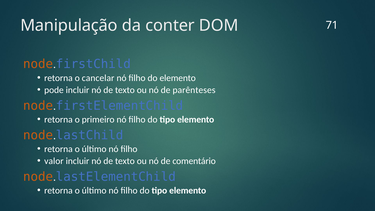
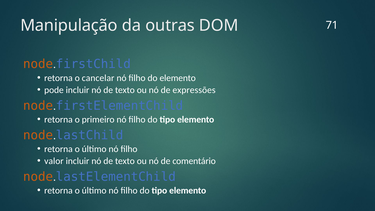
conter: conter -> outras (170, 25)
parênteses: parênteses -> expressões (194, 90)
